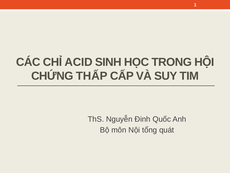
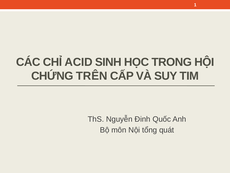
THẤP: THẤP -> TRÊN (92, 76)
